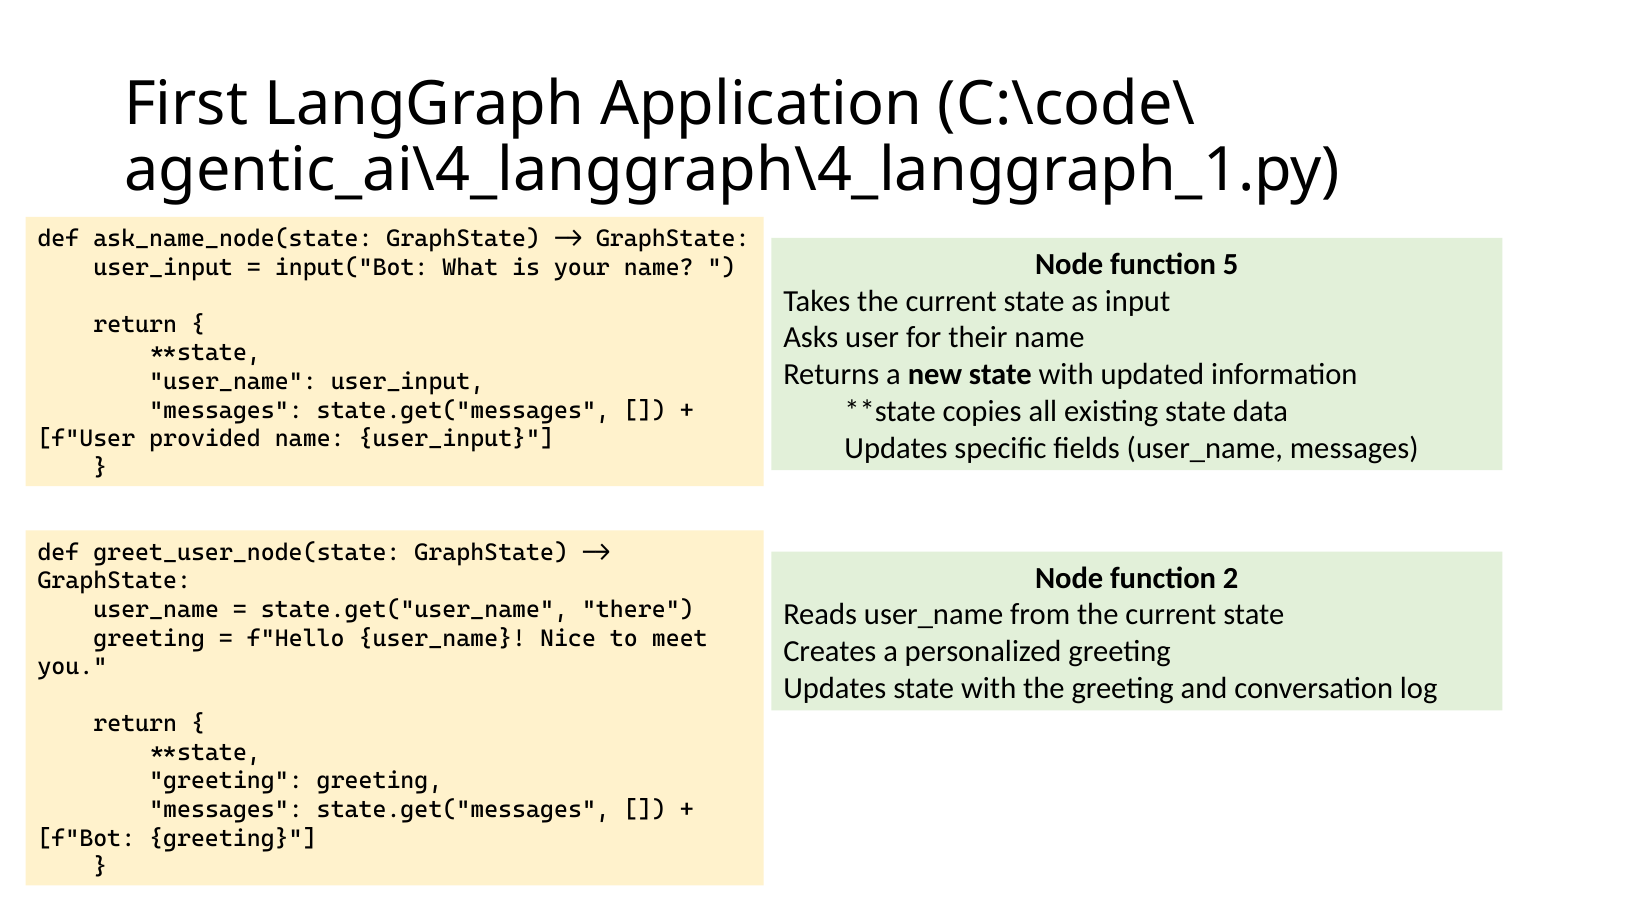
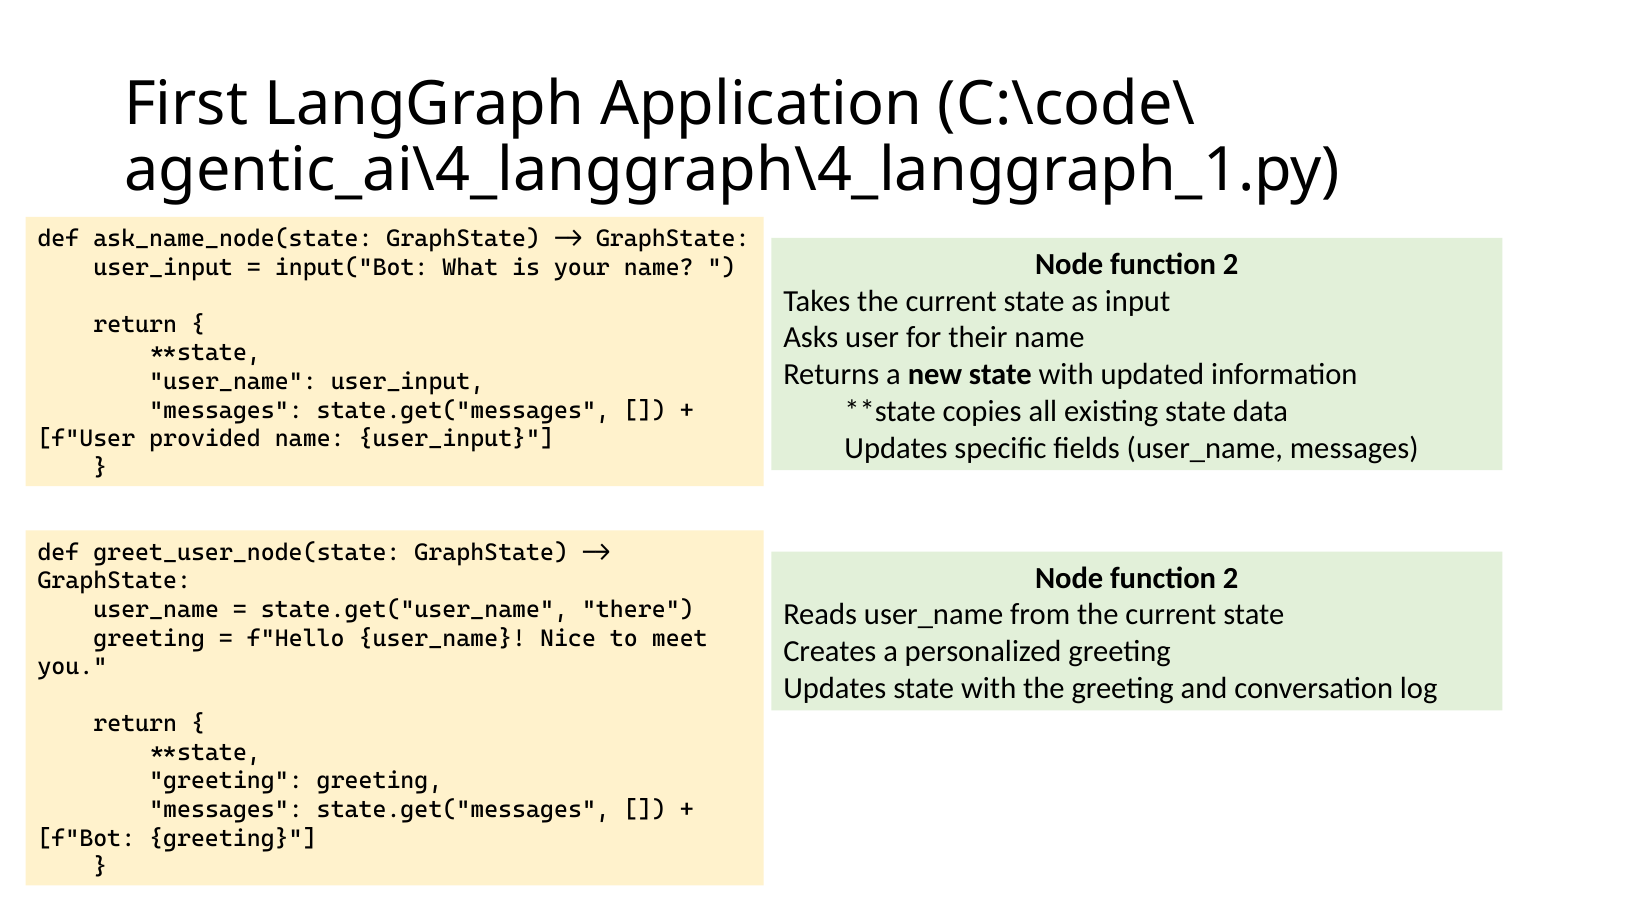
5: 5 -> 2 (1231, 264)
